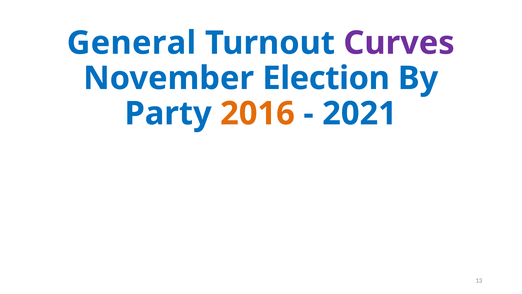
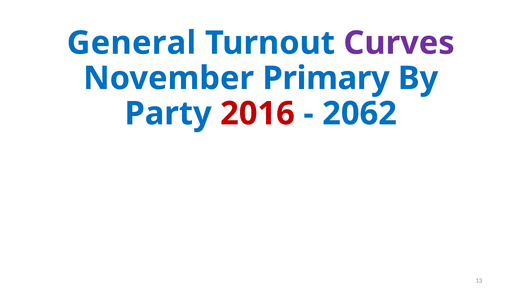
Election: Election -> Primary (326, 78)
2016 colour: orange -> red (257, 113)
2021: 2021 -> 2062 (360, 113)
